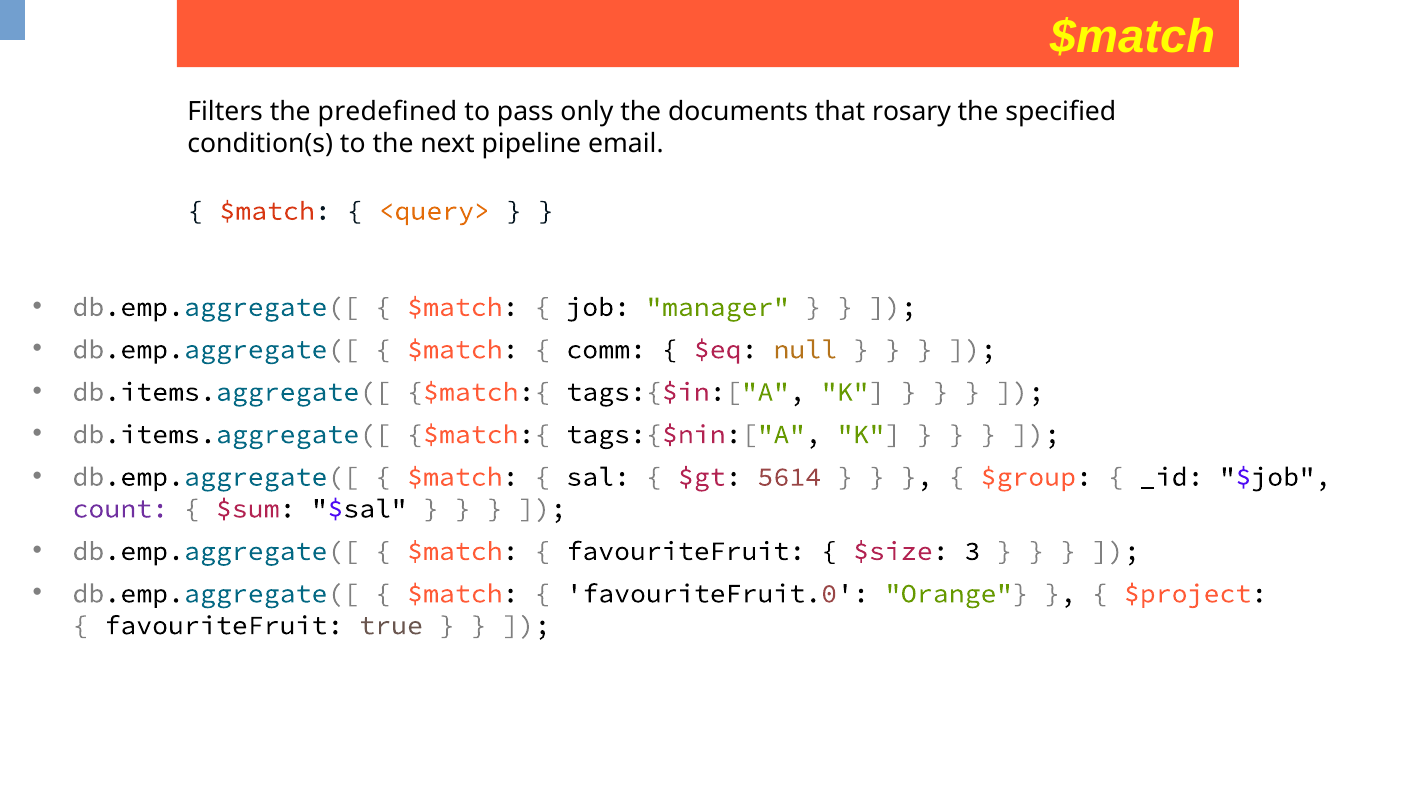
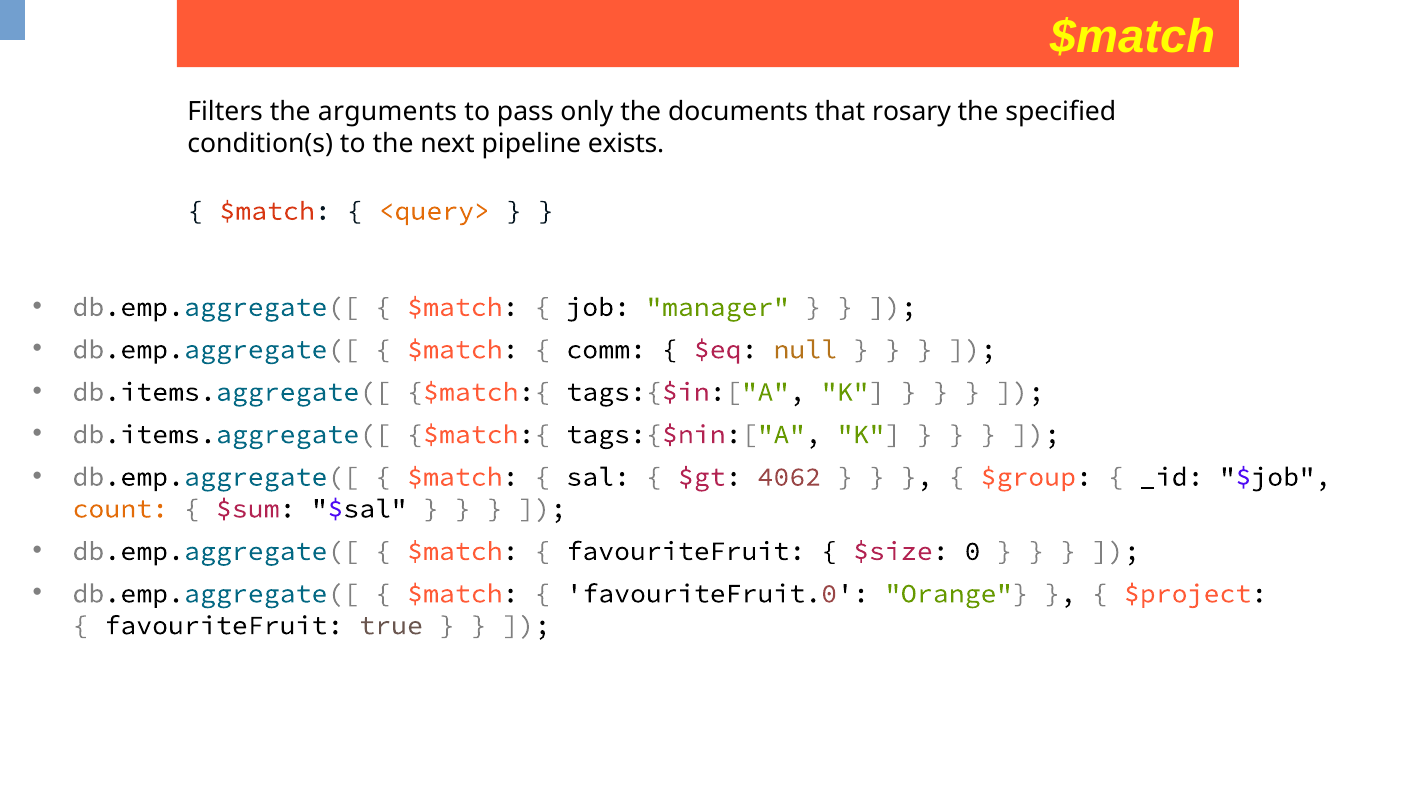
predefined: predefined -> arguments (388, 111)
email: email -> exists (626, 143)
5614: 5614 -> 4062 (789, 477)
count colour: purple -> orange (120, 509)
3: 3 -> 0 (973, 552)
